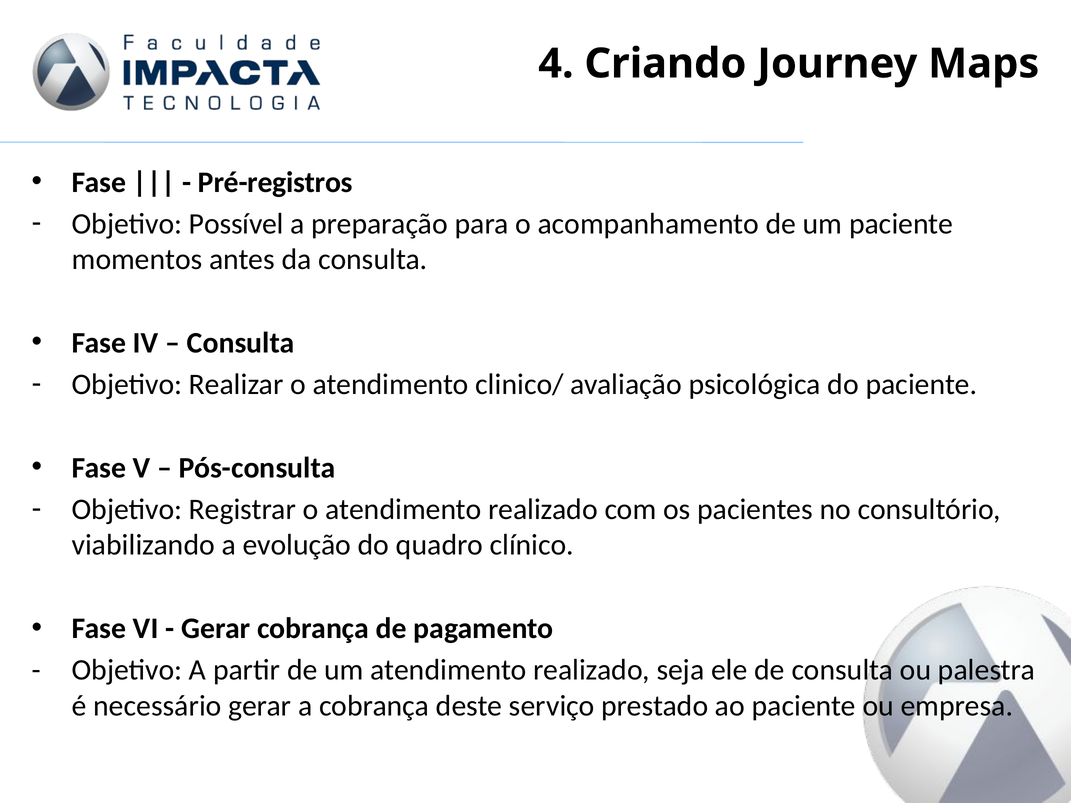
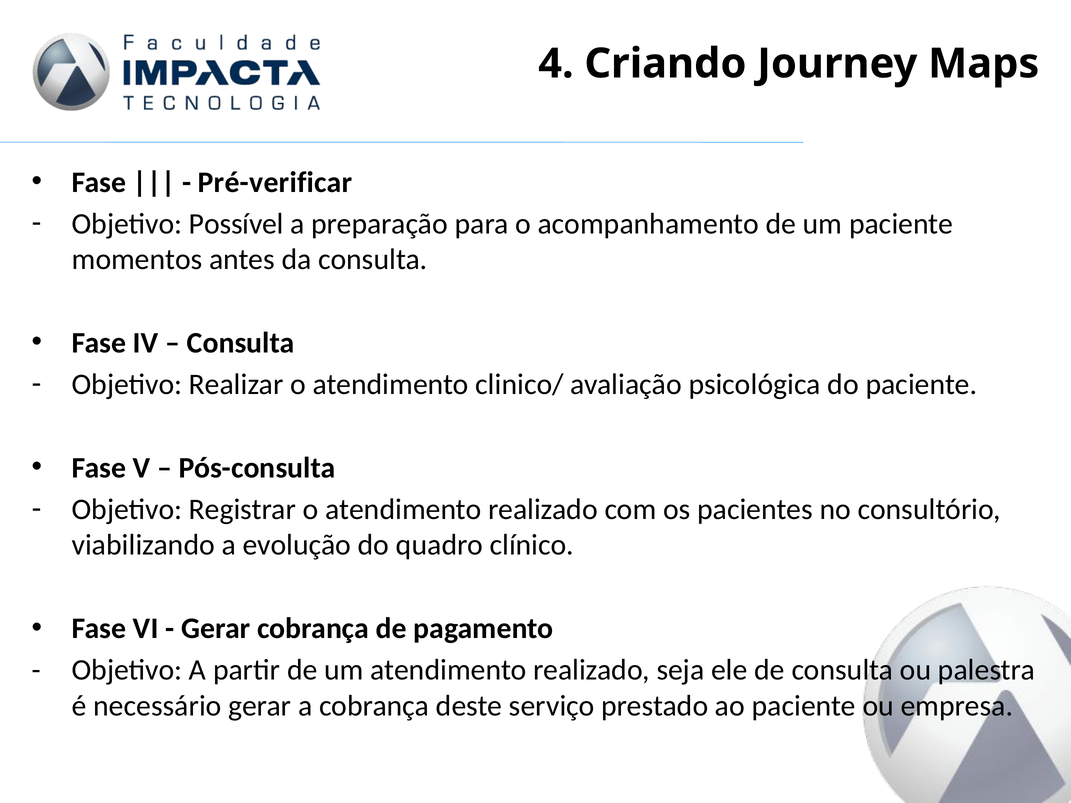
Pré-registros: Pré-registros -> Pré-verificar (275, 182)
